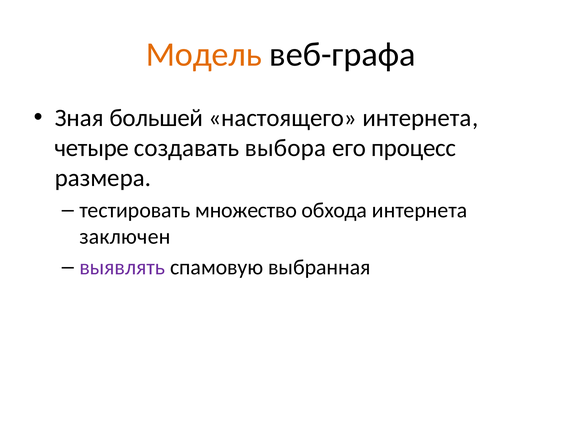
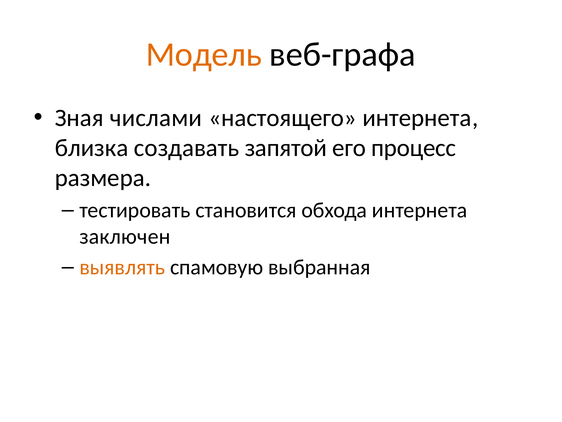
большей: большей -> числами (156, 118)
четыре: четыре -> близка (92, 148)
выбора: выбора -> запятой (286, 148)
множество: множество -> становится (246, 210)
выявлять colour: purple -> orange (122, 267)
